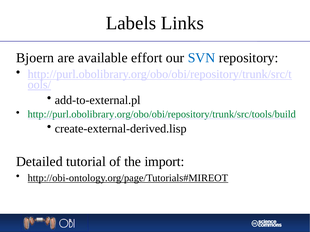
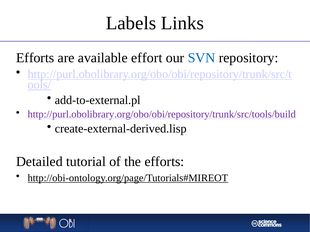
Bjoern: Bjoern -> Efforts (35, 58)
http://purl.obolibrary.org/obo/obi/repository/trunk/src/tools/build colour: green -> purple (162, 114)
the import: import -> efforts (164, 162)
